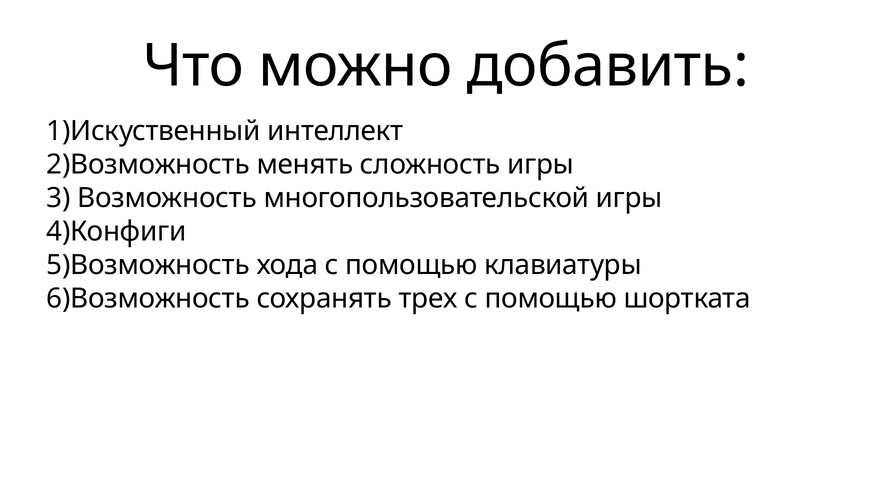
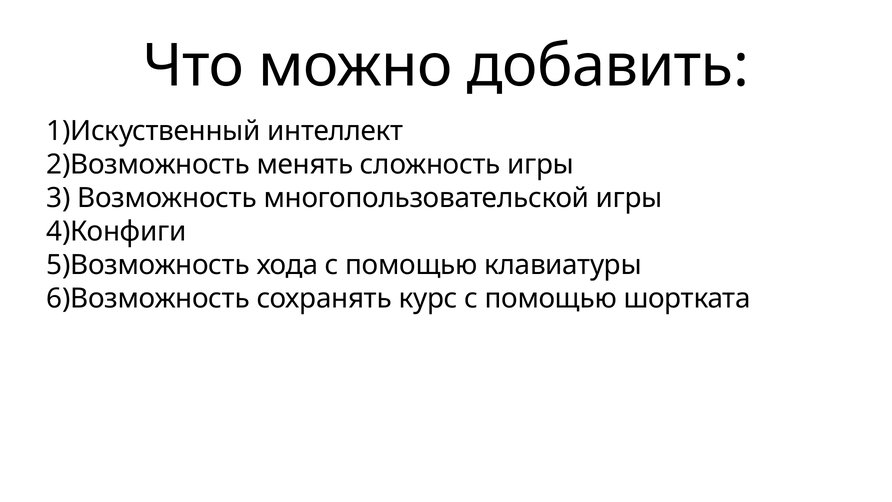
трех: трех -> курс (428, 298)
